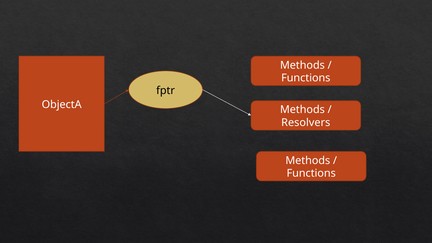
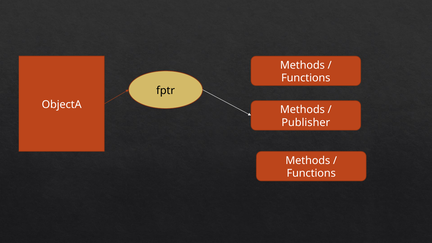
Resolvers: Resolvers -> Publisher (306, 123)
